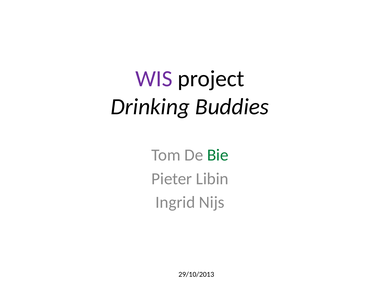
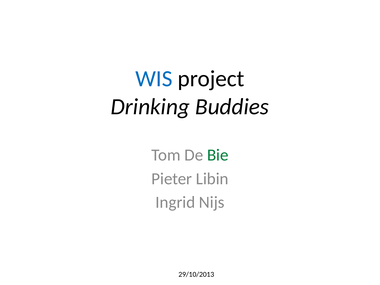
WIS colour: purple -> blue (154, 79)
